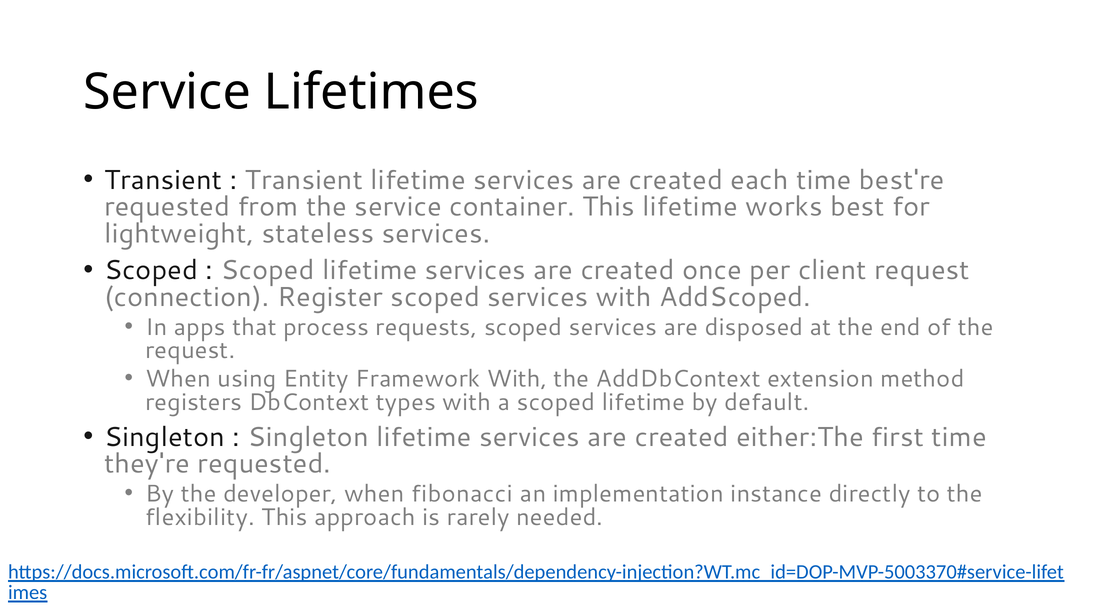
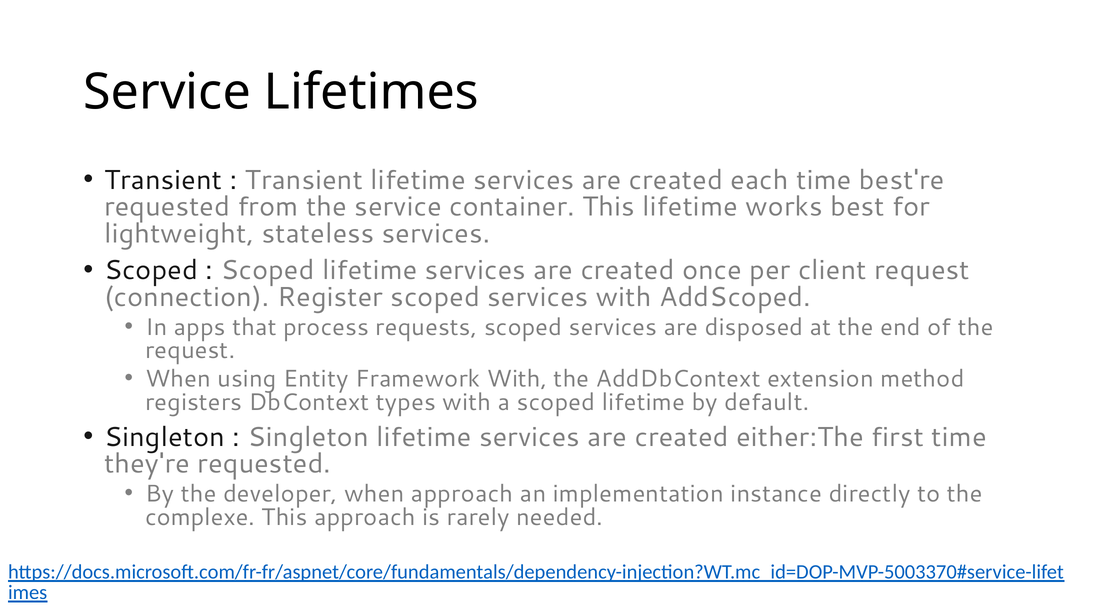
when fibonacci: fibonacci -> approach (462, 494)
flexibility: flexibility -> complexe (200, 517)
